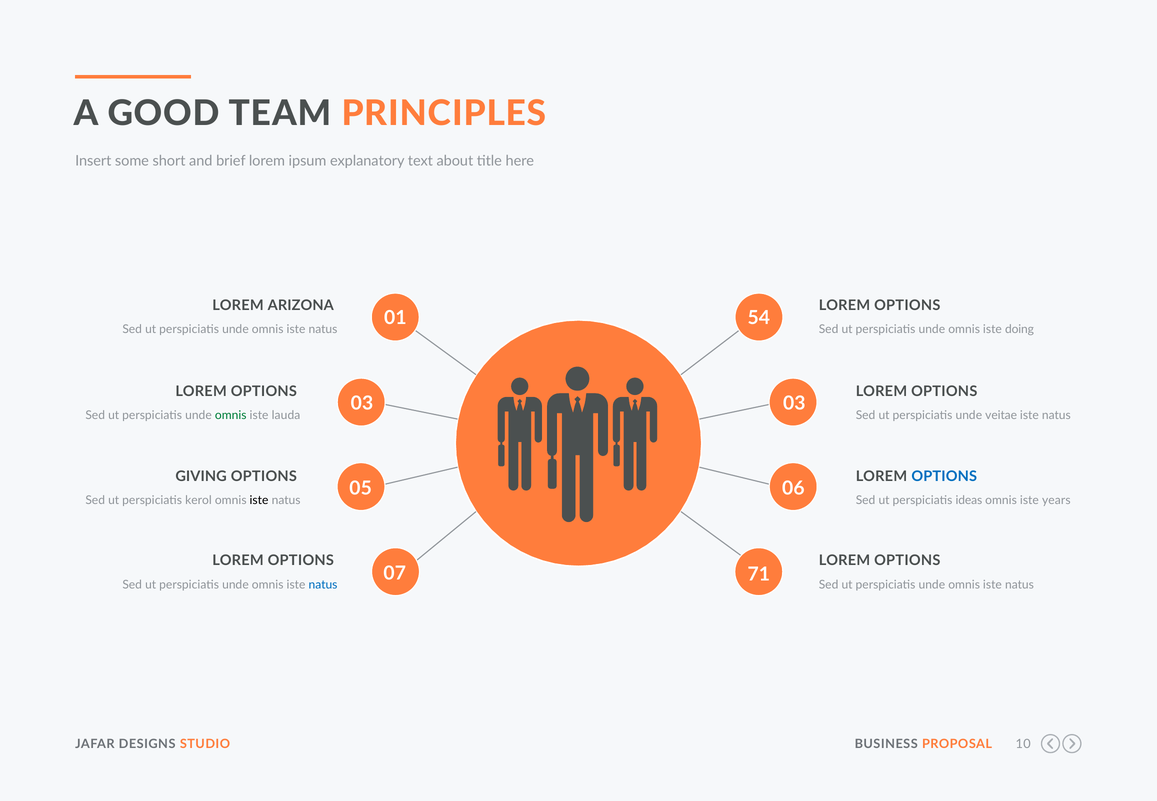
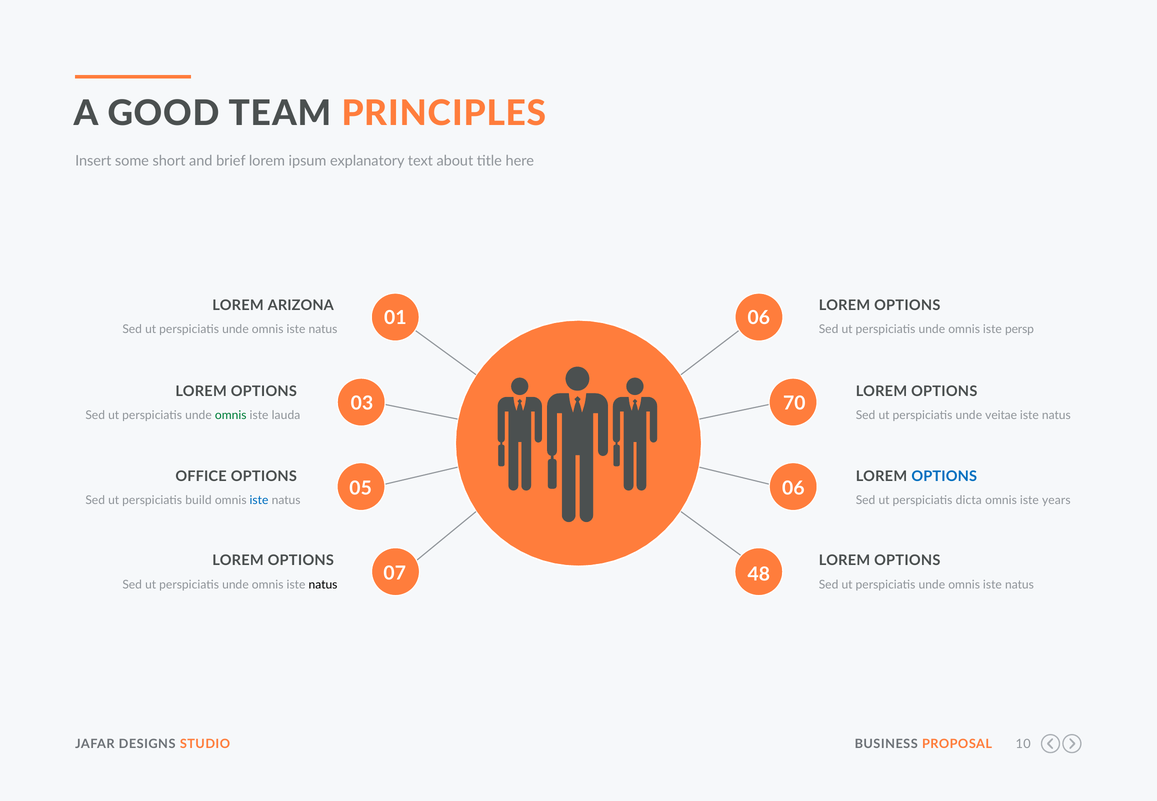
01 54: 54 -> 06 (759, 318)
doing: doing -> persp (1019, 329)
03 03: 03 -> 70 (794, 403)
GIVING: GIVING -> OFFICE (201, 477)
kerol: kerol -> build (198, 500)
iste colour: black -> blue (259, 500)
ideas: ideas -> dicta (969, 500)
71: 71 -> 48 (759, 574)
natus colour: blue -> black (323, 585)
